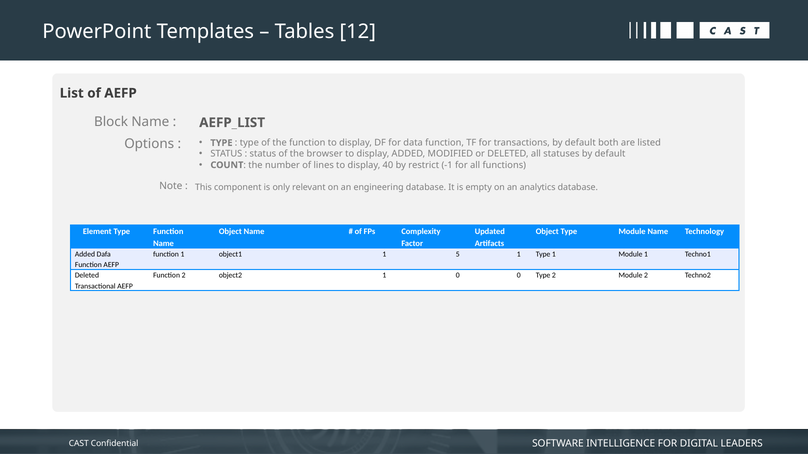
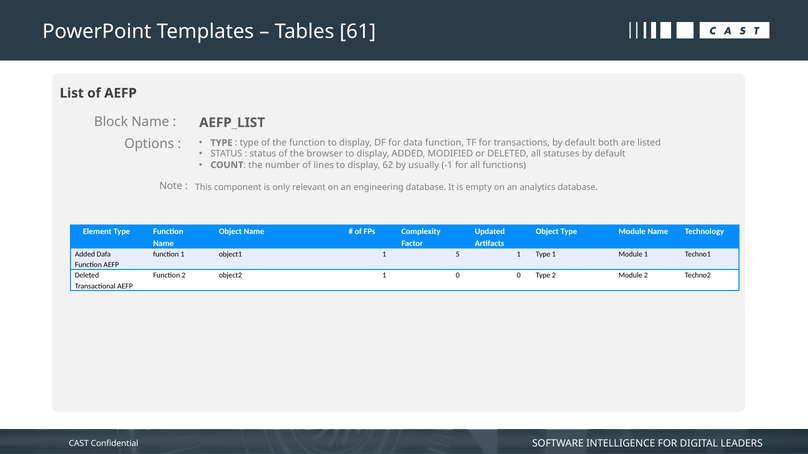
12: 12 -> 61 (358, 31)
40: 40 -> 62 (388, 165)
restrict: restrict -> usually (424, 165)
